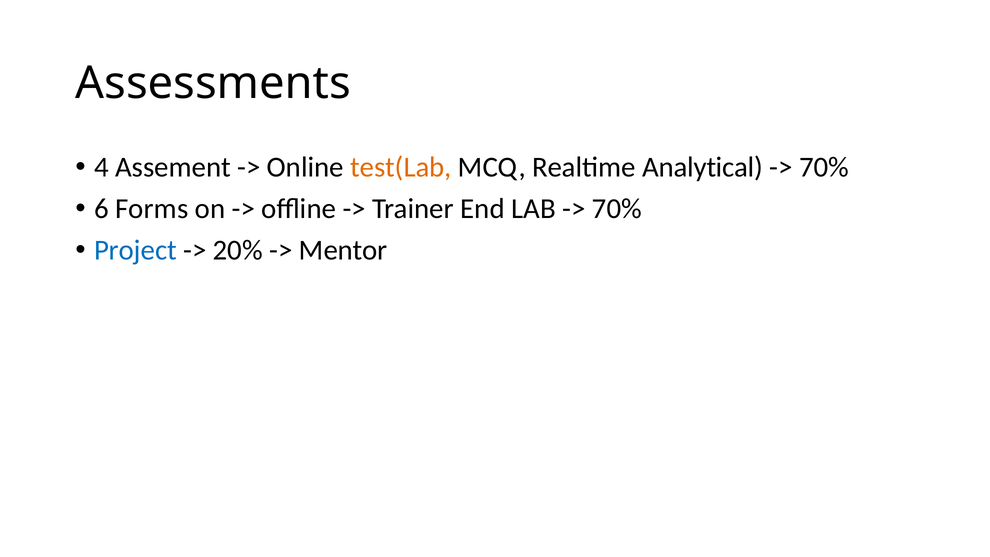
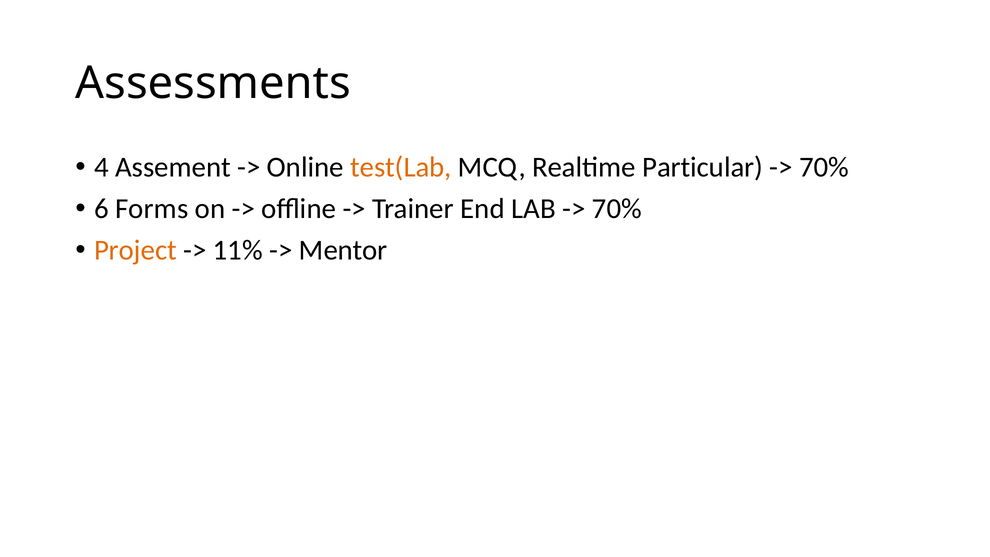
Analytical: Analytical -> Particular (703, 167)
Project colour: blue -> orange (135, 250)
20%: 20% -> 11% (238, 250)
